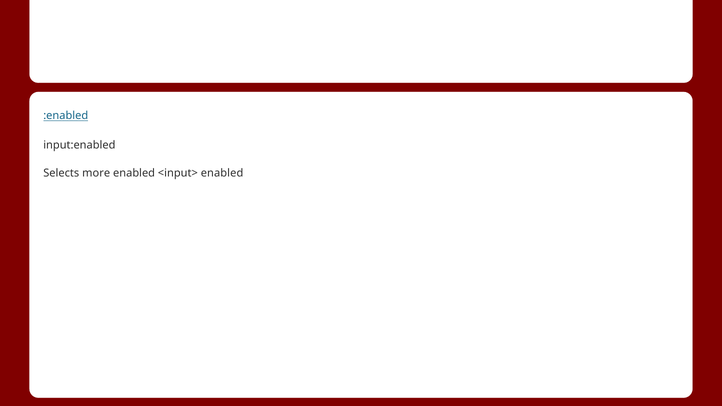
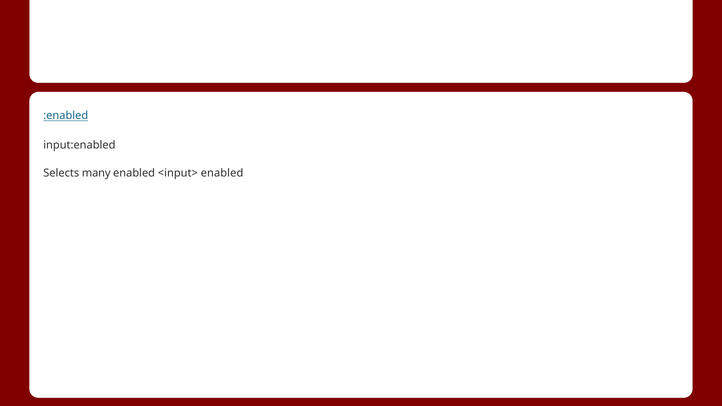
more: more -> many (96, 173)
